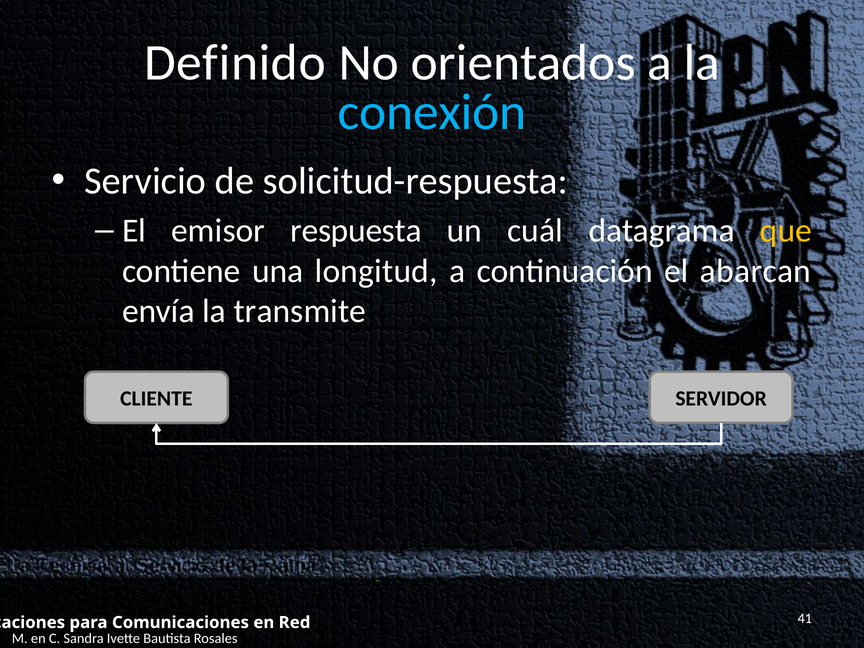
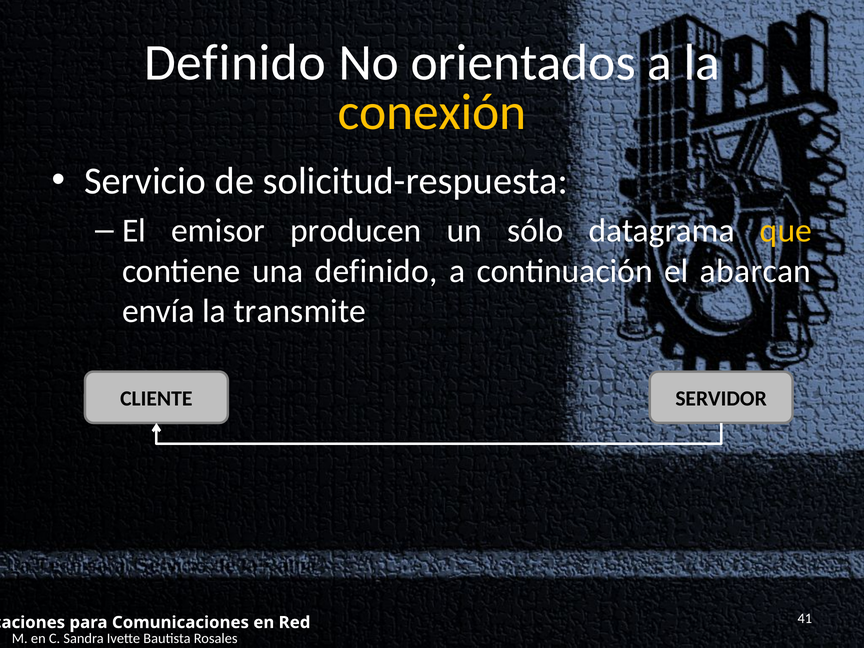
conexión colour: light blue -> yellow (432, 112)
respuesta: respuesta -> producen (356, 231)
cuál: cuál -> sólo (535, 231)
una longitud: longitud -> definido (376, 271)
